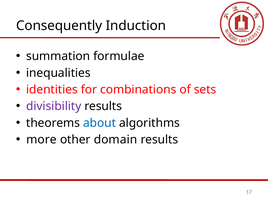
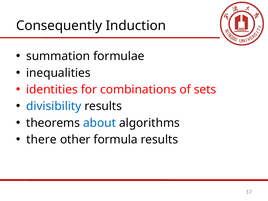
divisibility colour: purple -> blue (54, 106)
more: more -> there (41, 140)
domain: domain -> formula (116, 140)
